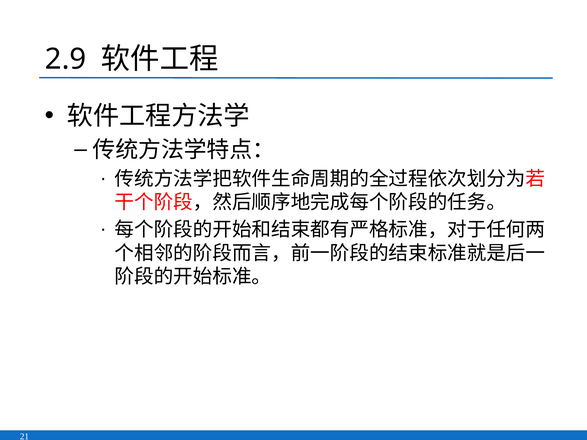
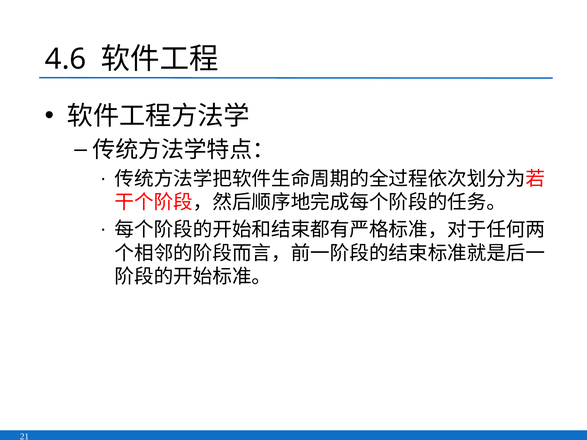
2.9: 2.9 -> 4.6 (66, 59)
